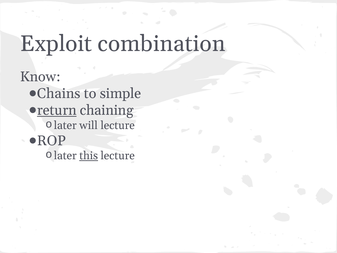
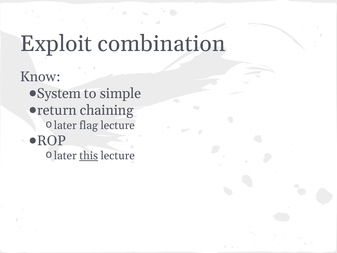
Chains: Chains -> System (59, 93)
return underline: present -> none (57, 110)
will: will -> flag (89, 125)
